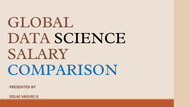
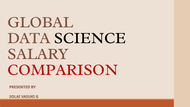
COMPARISON colour: blue -> red (63, 70)
